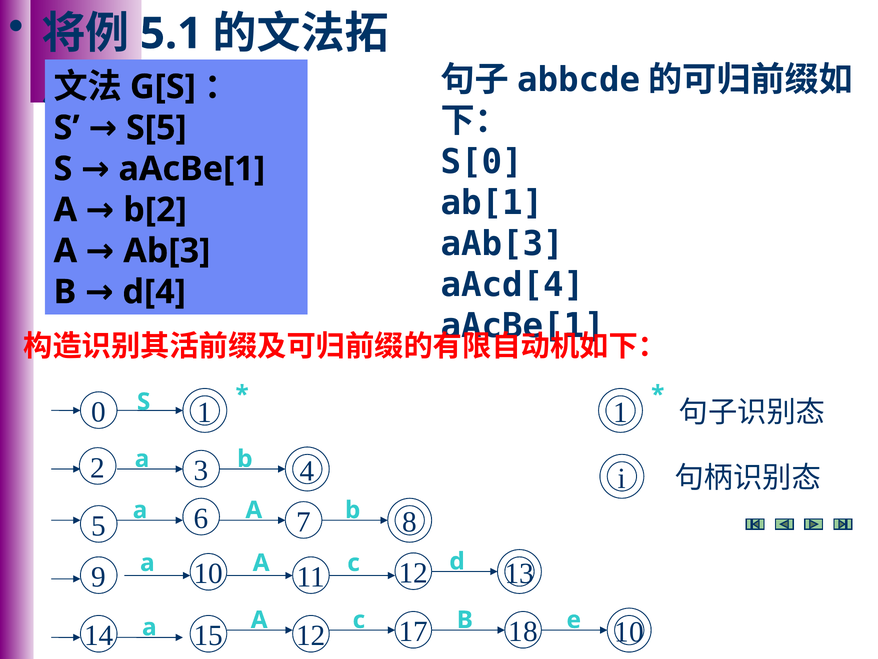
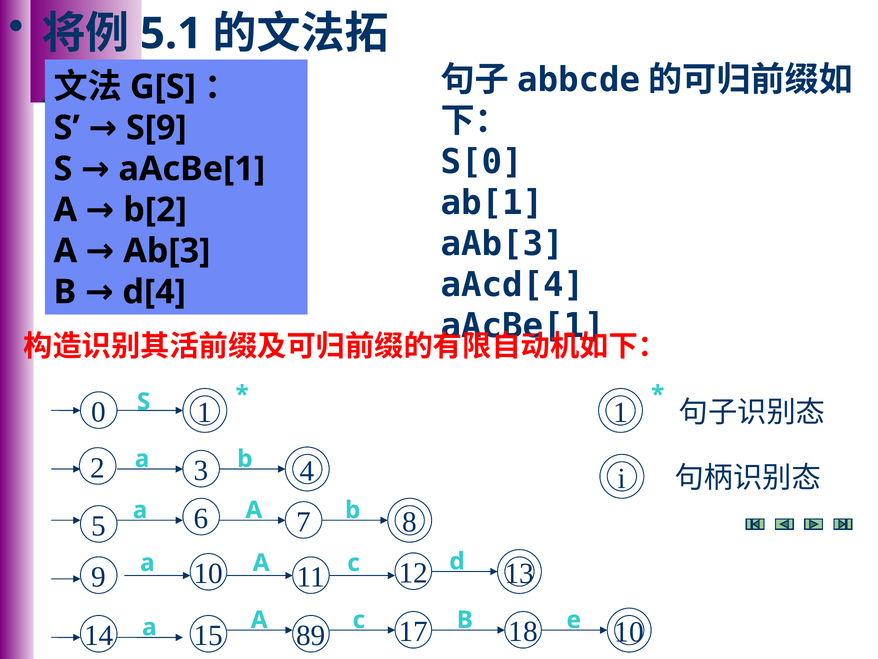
S[5: S[5 -> S[9 (156, 128)
15 12: 12 -> 89 (311, 635)
